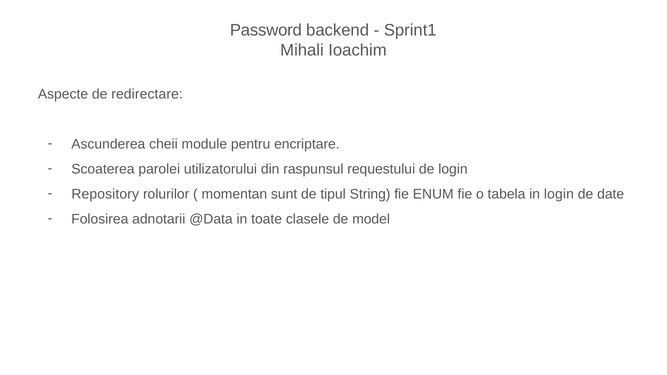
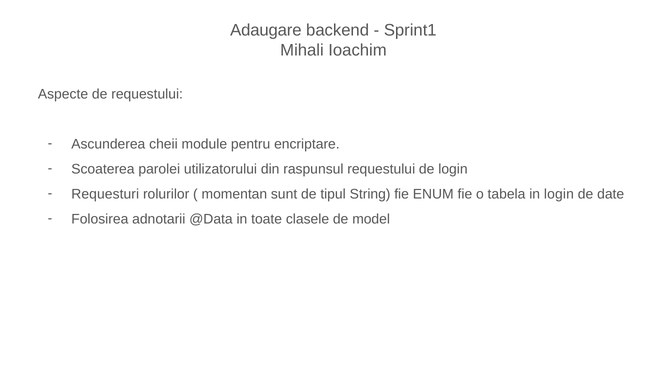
Password: Password -> Adaugare (266, 30)
de redirectare: redirectare -> requestului (147, 94)
Repository: Repository -> Requesturi (105, 194)
